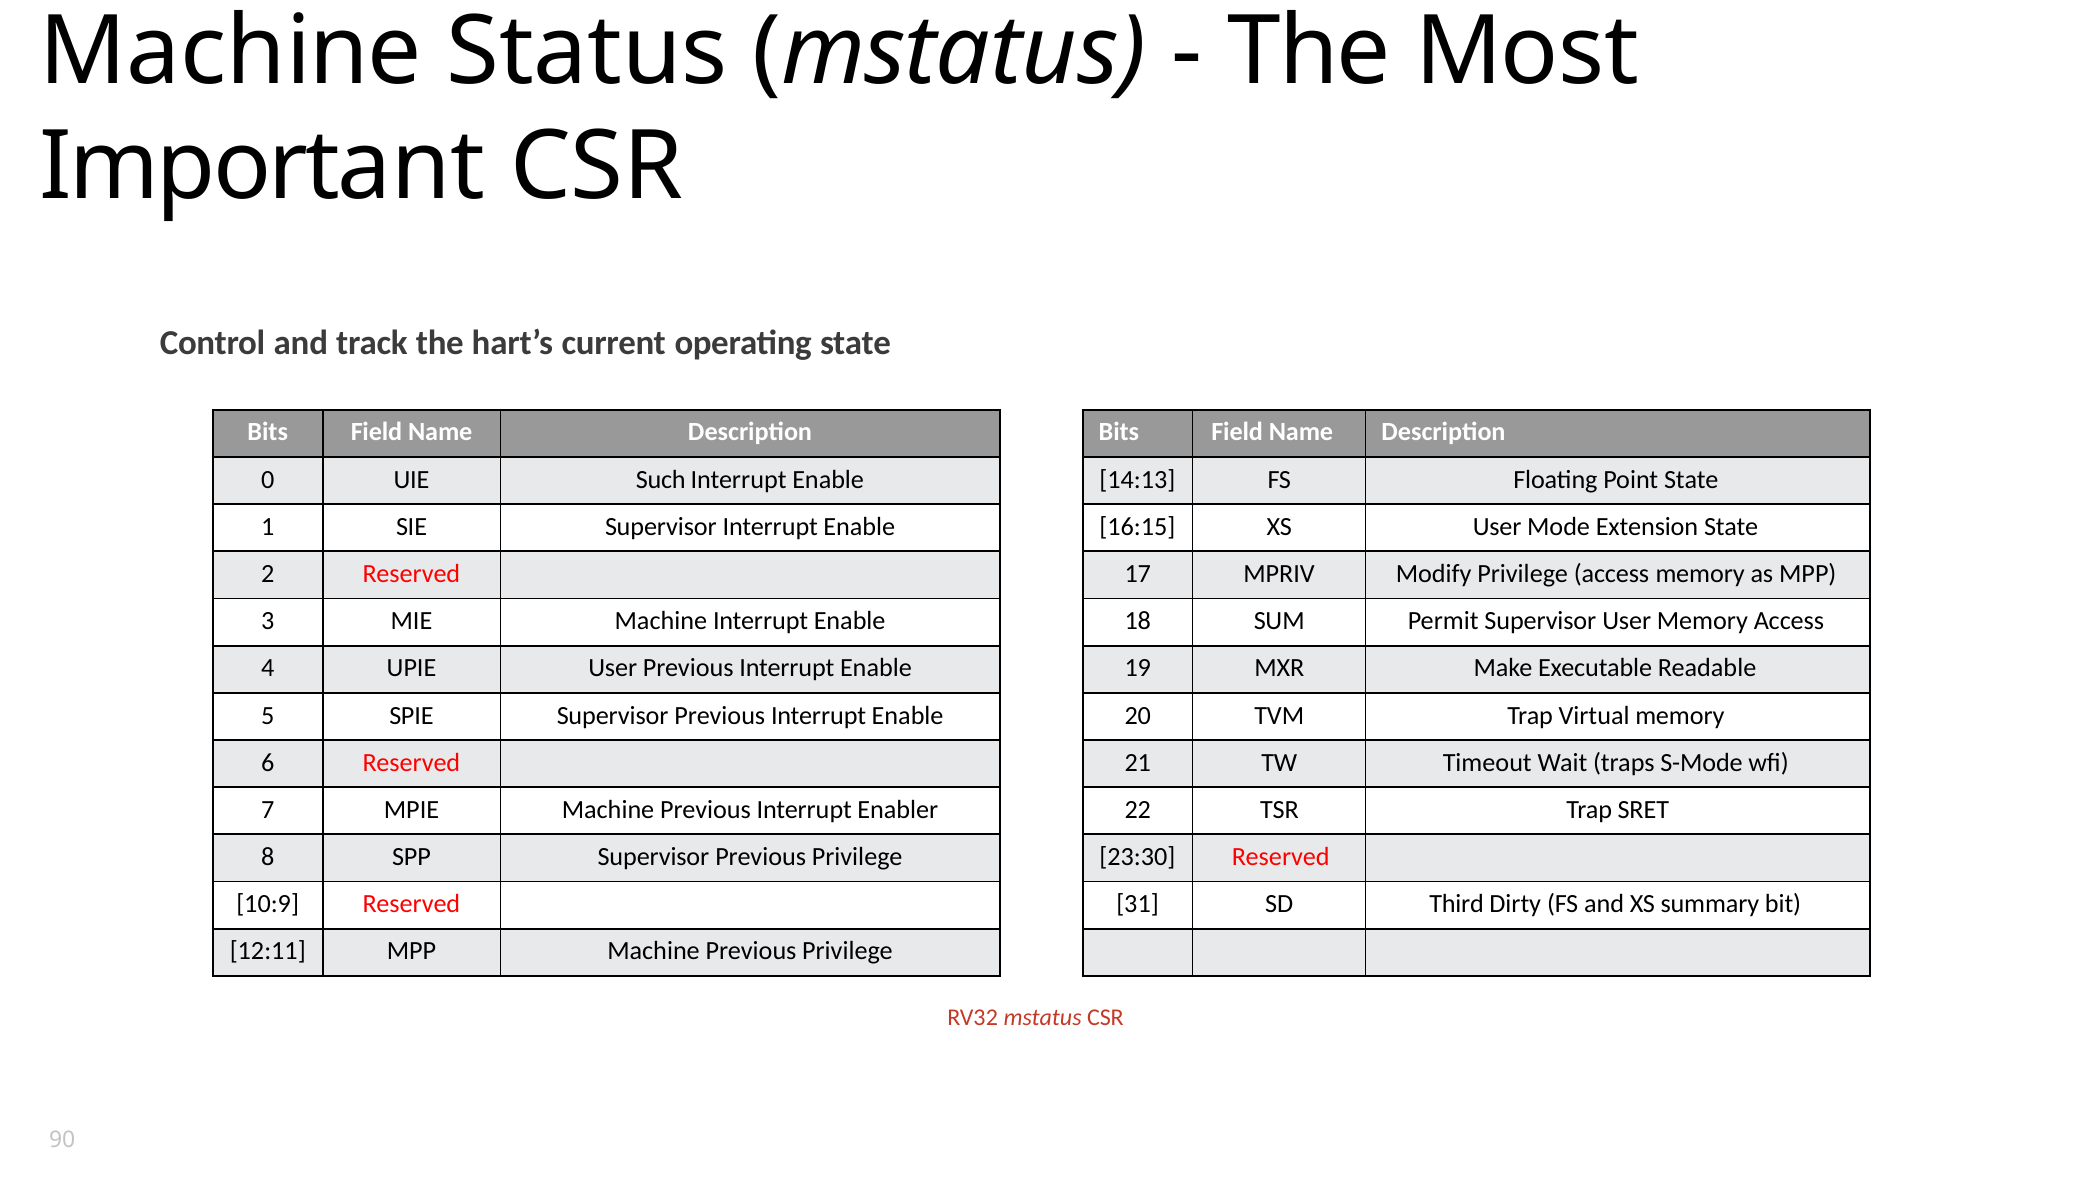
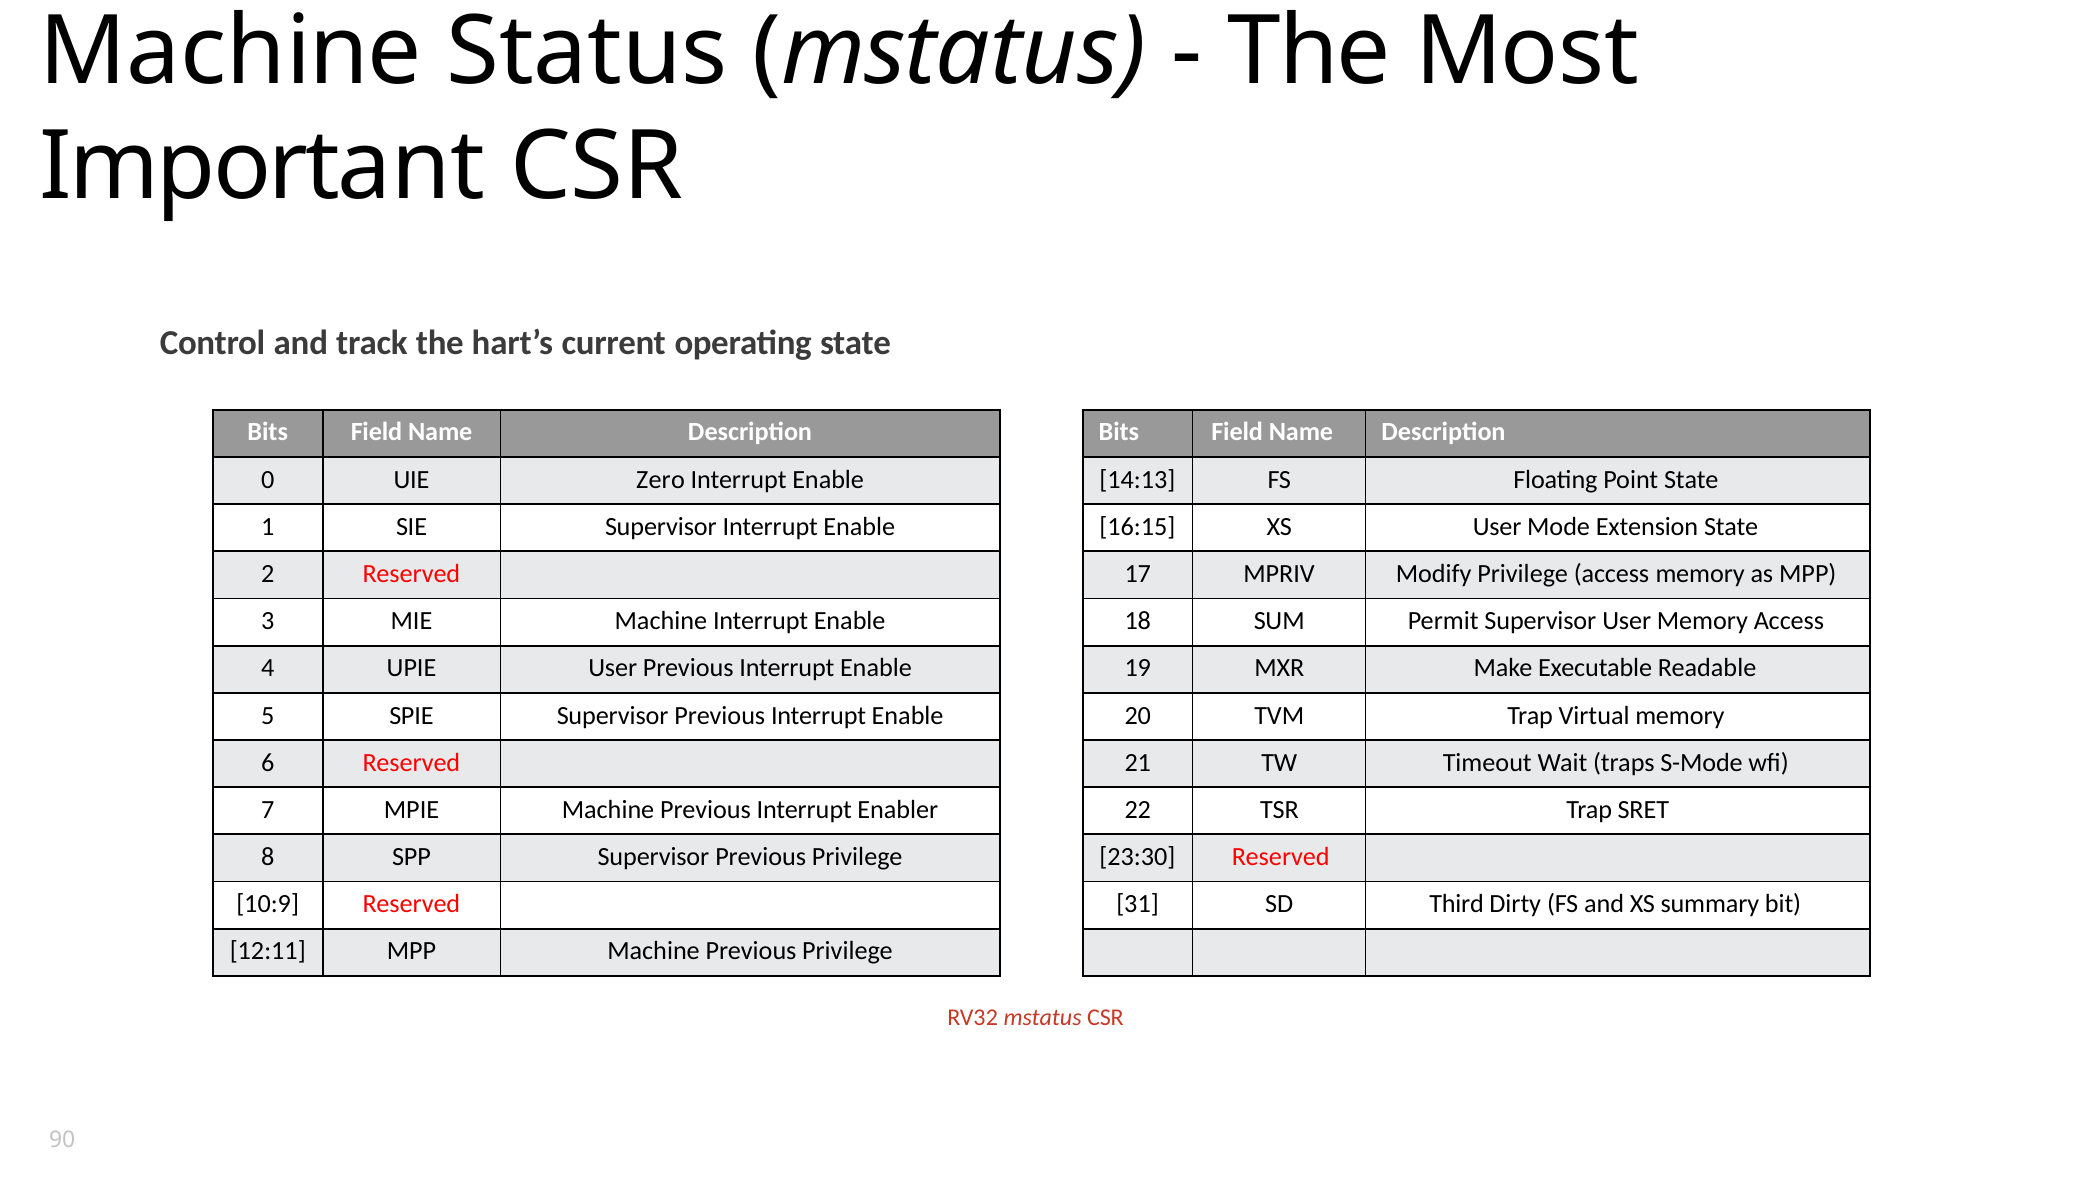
Such: Such -> Zero (660, 480)
